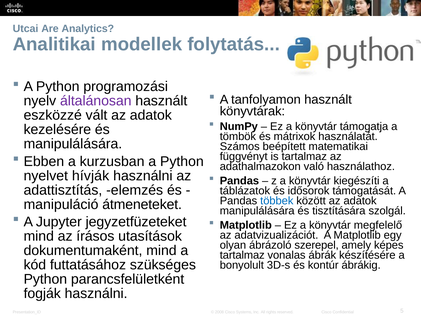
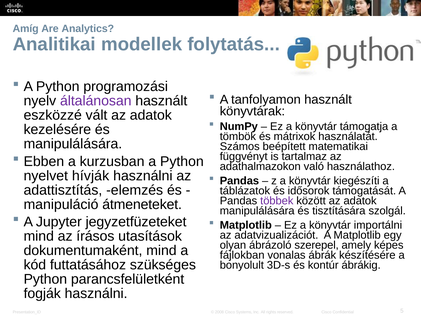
Utcai: Utcai -> Amíg (26, 29)
többek colour: blue -> purple (277, 201)
megfelelő: megfelelő -> importálni (378, 225)
tartalmaz: tartalmaz -> fájlokban (242, 255)
